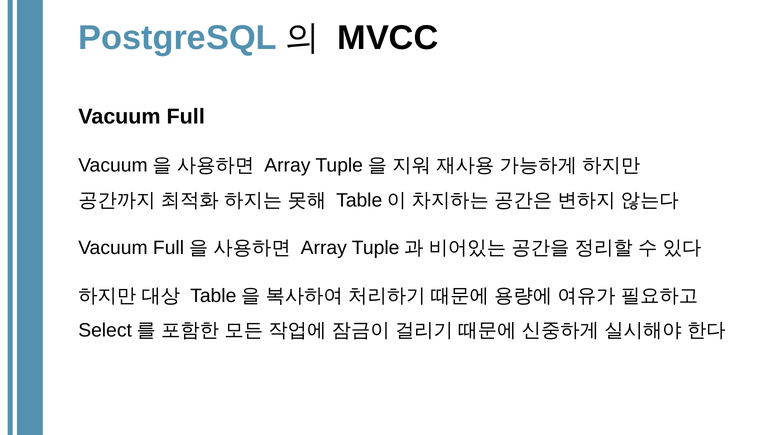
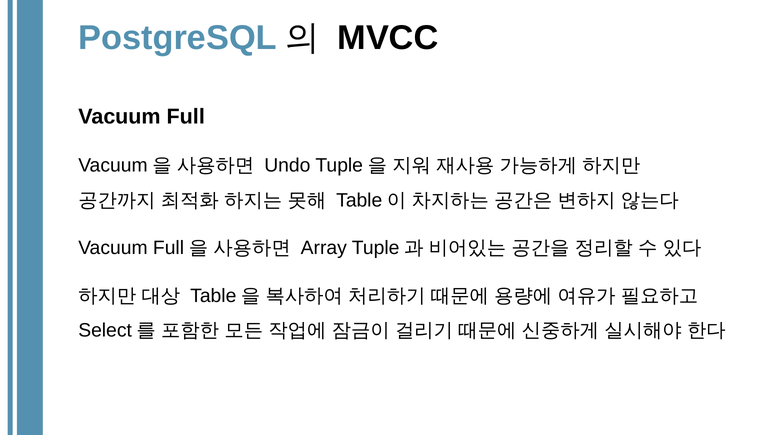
Array: Array -> Undo (287, 165)
